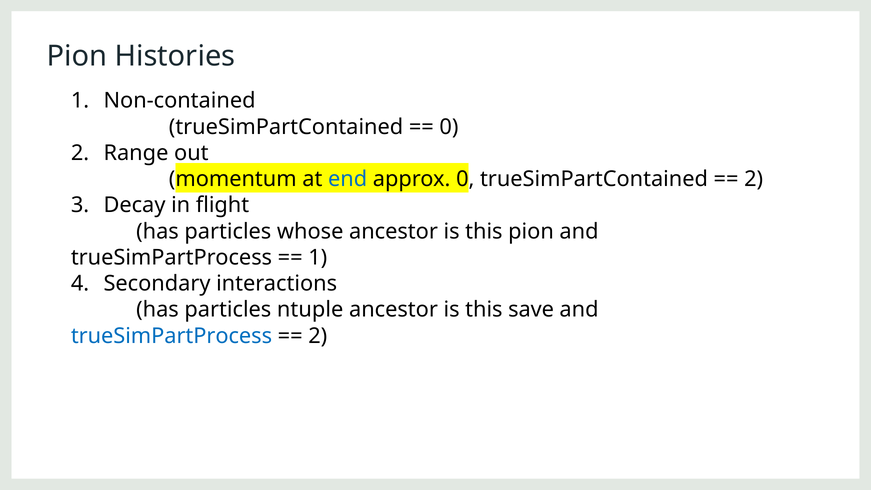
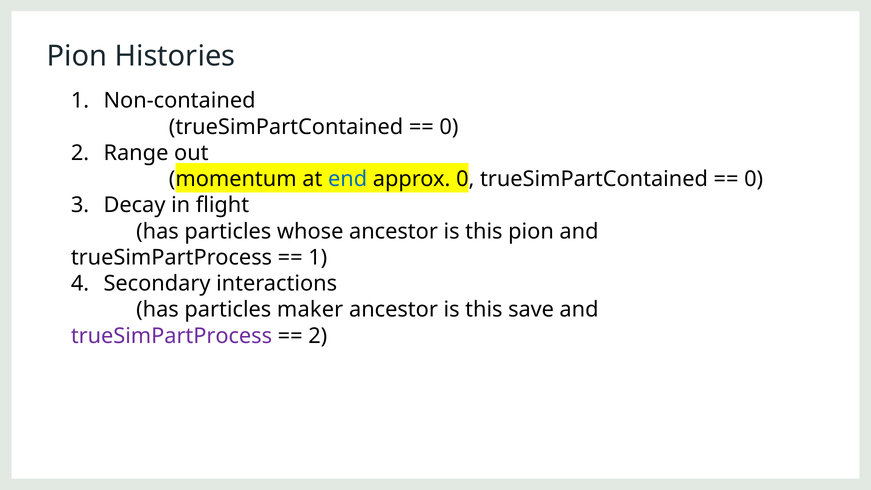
2: 2 -> 0 (754, 179)
ntuple: ntuple -> maker (310, 310)
trueSimPartProcess colour: blue -> purple (171, 336)
